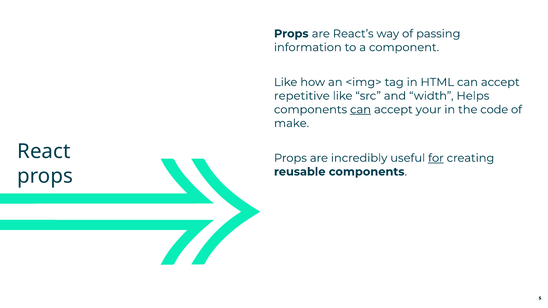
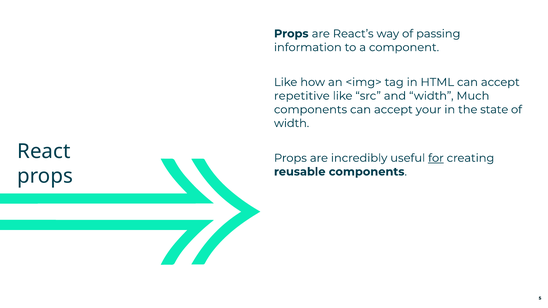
Helps: Helps -> Much (473, 96)
can underline: present -> none (361, 110)
code: code -> state (494, 110)
make: make -> width (292, 123)
